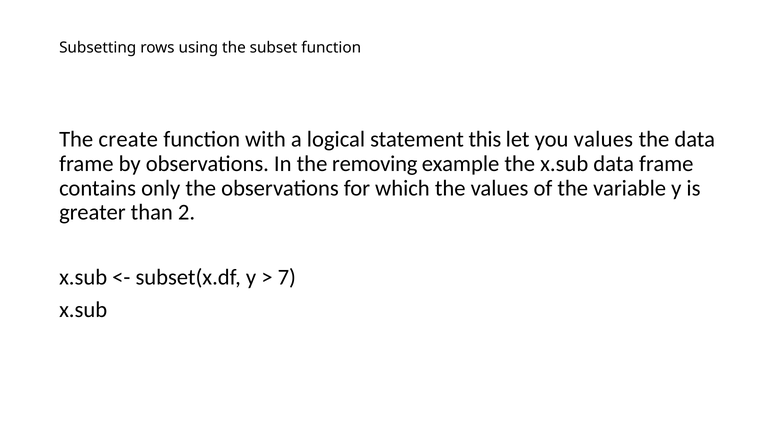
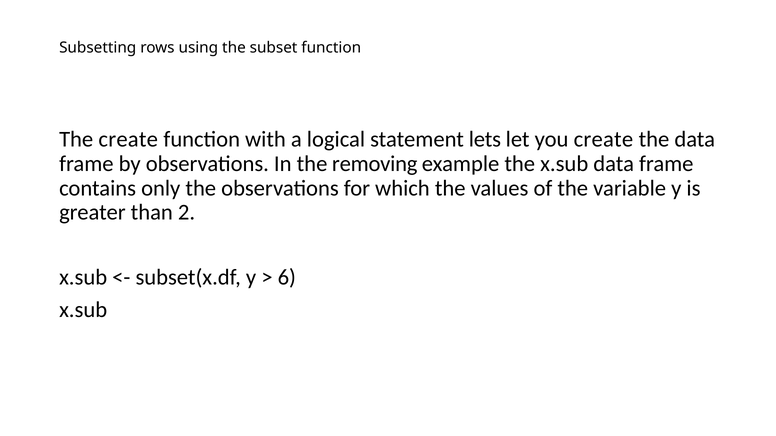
this: this -> lets (485, 139)
you values: values -> create (603, 139)
7: 7 -> 6 (287, 278)
